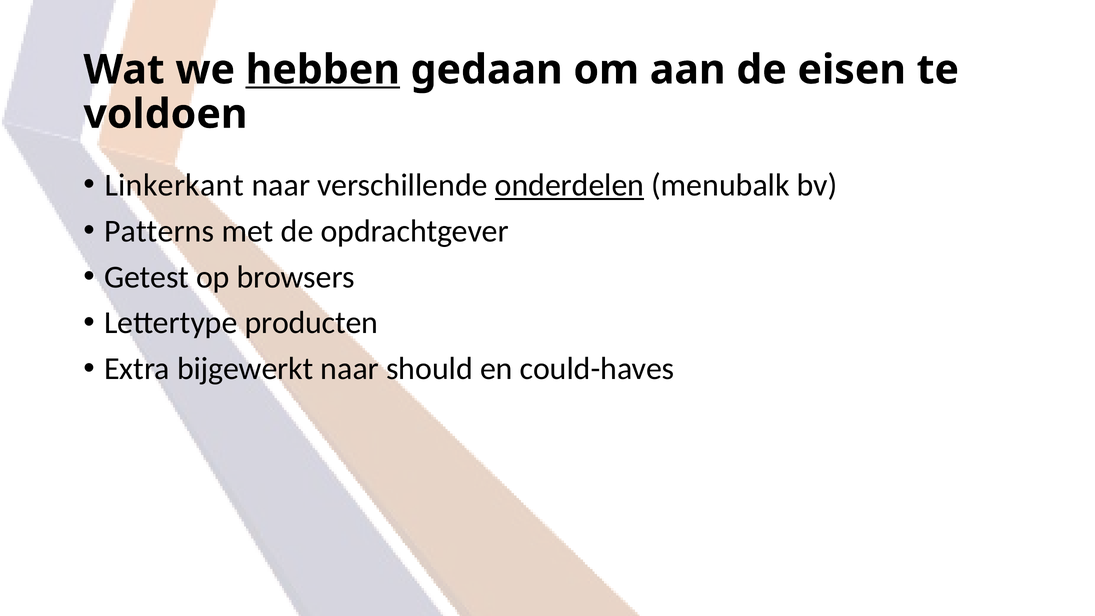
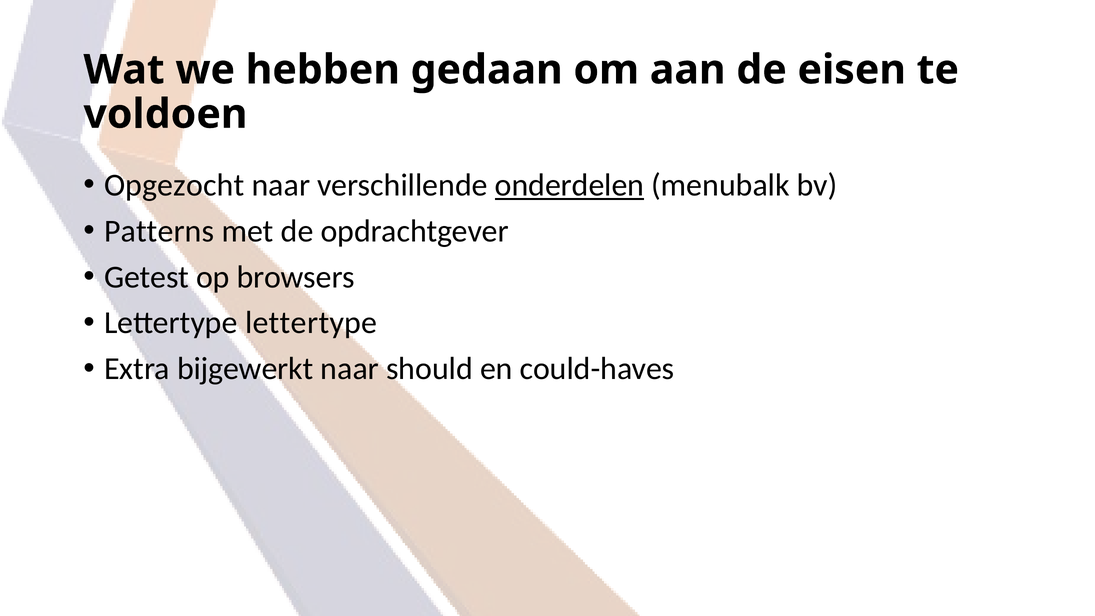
hebben underline: present -> none (323, 70)
Linkerkant: Linkerkant -> Opgezocht (174, 185)
Lettertype producten: producten -> lettertype (311, 323)
